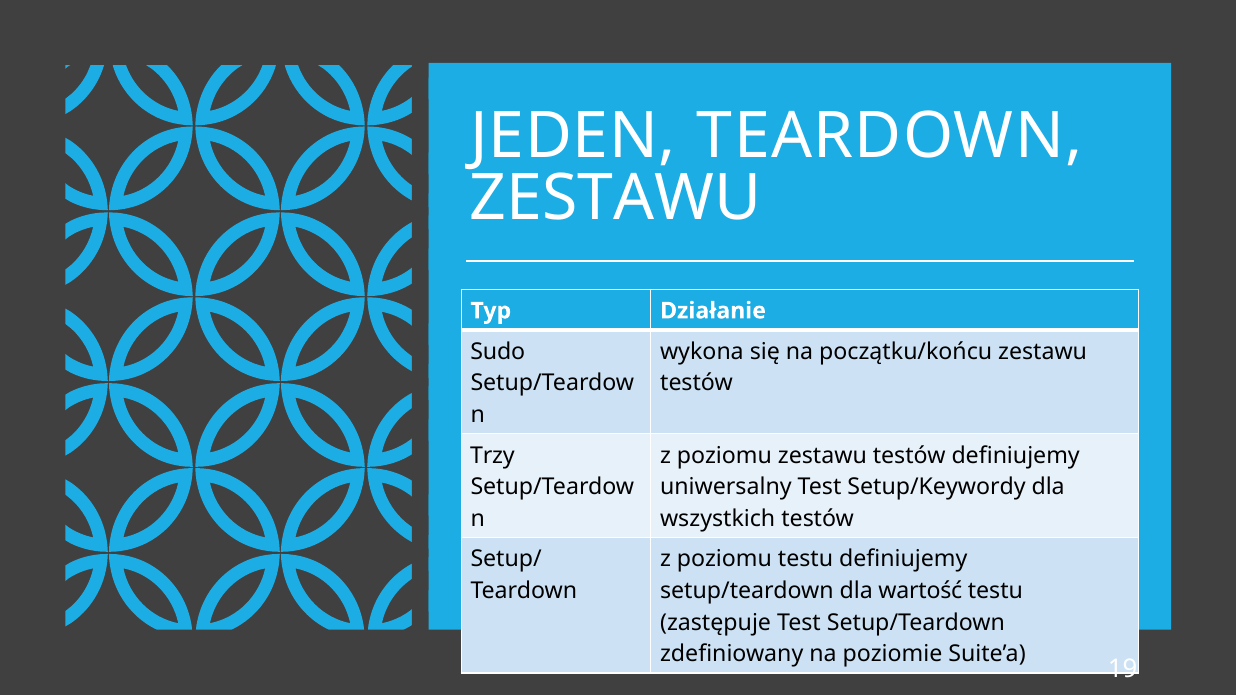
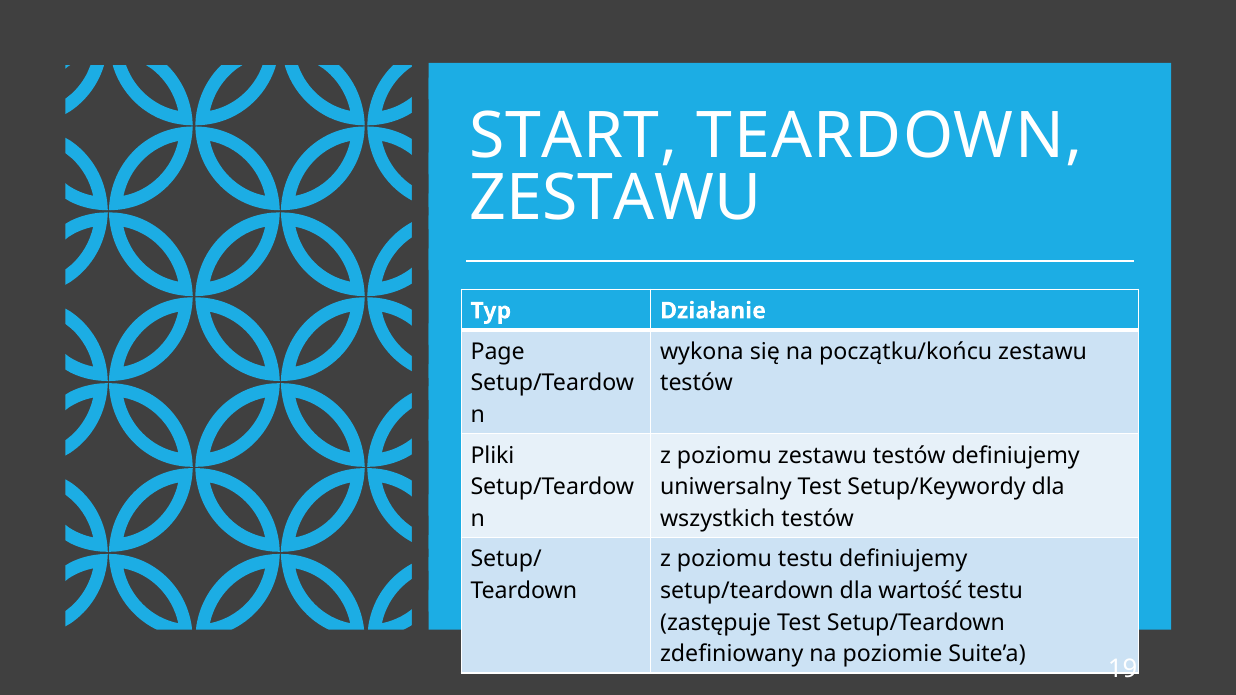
JEDEN: JEDEN -> START (574, 136)
Sudo: Sudo -> Page (498, 352)
Trzy: Trzy -> Pliki (492, 456)
